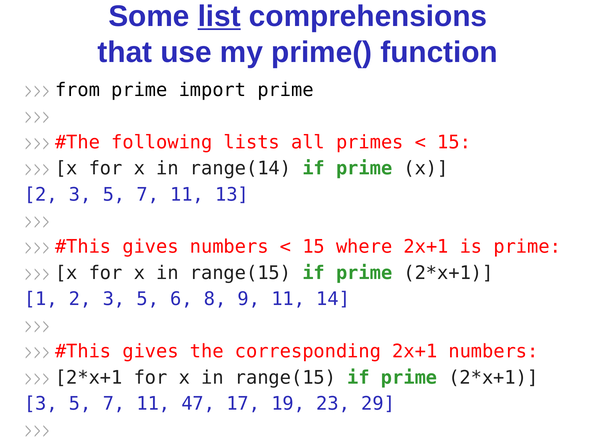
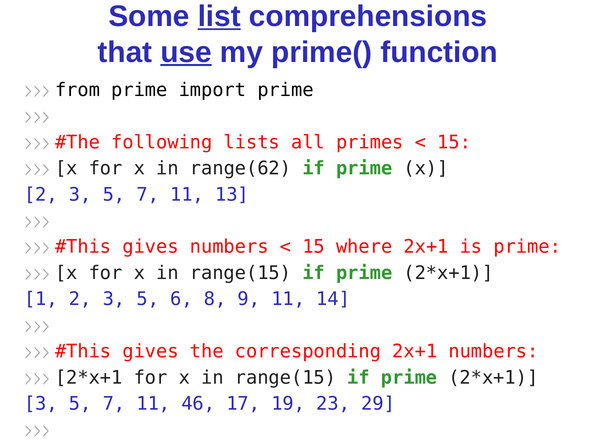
use underline: none -> present (186, 52)
range(14: range(14 -> range(62 (241, 168)
47: 47 -> 46 (198, 404)
